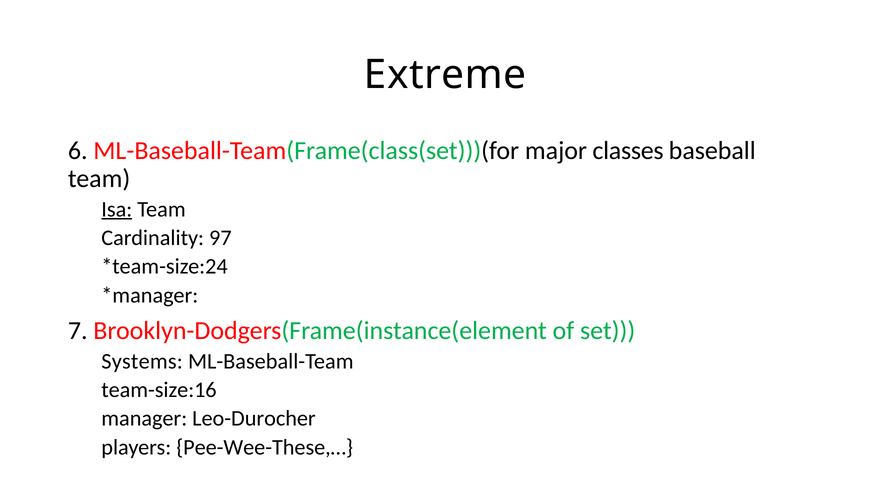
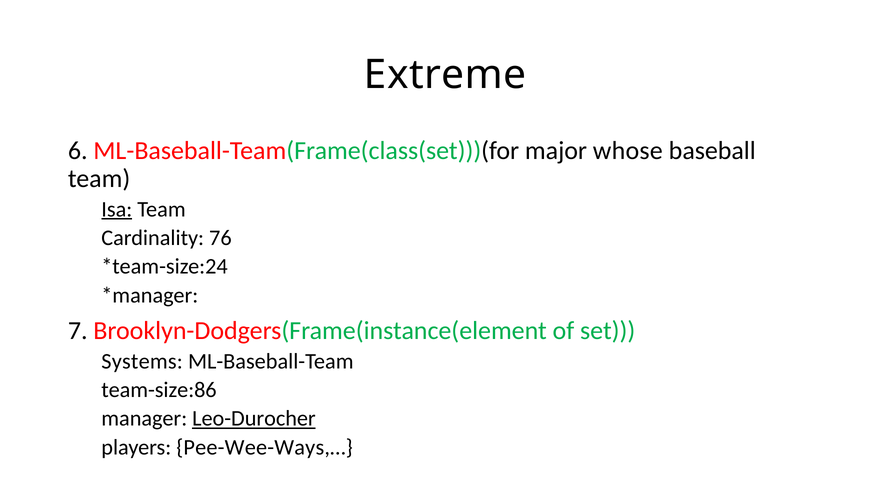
classes: classes -> whose (628, 151)
97: 97 -> 76 (220, 238)
team-size:16: team-size:16 -> team-size:86 (159, 390)
Leo-Durocher underline: none -> present (254, 419)
Pee-Wee-These,…: Pee-Wee-These,… -> Pee-Wee-Ways,… (265, 447)
